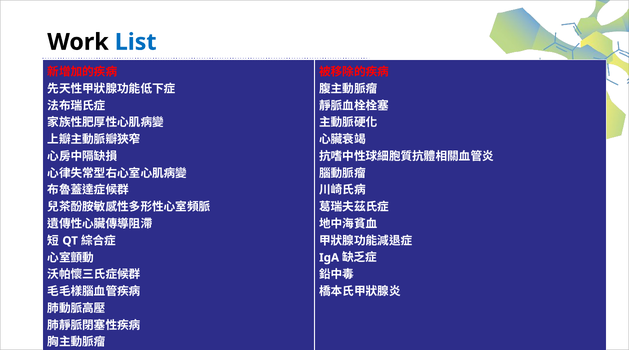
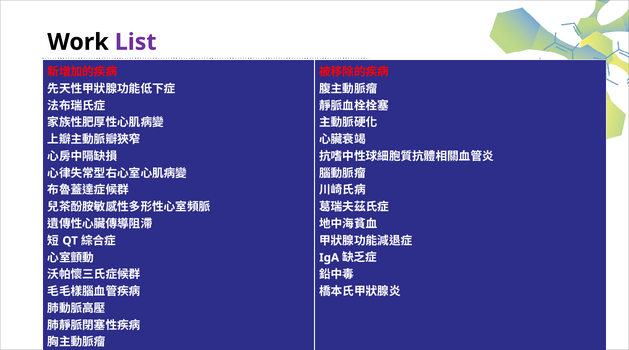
List colour: blue -> purple (136, 42)
